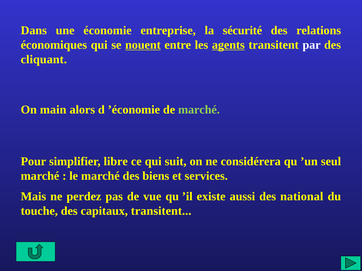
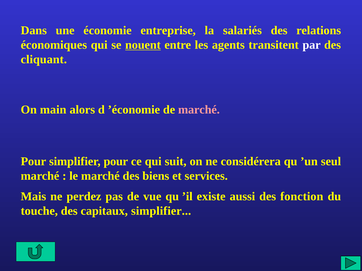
sécurité: sécurité -> salariés (242, 30)
agents underline: present -> none (228, 45)
marché colour: light green -> pink (199, 110)
simplifier libre: libre -> pour (116, 162)
national: national -> fonction (302, 197)
capitaux transitent: transitent -> simplifier (161, 211)
